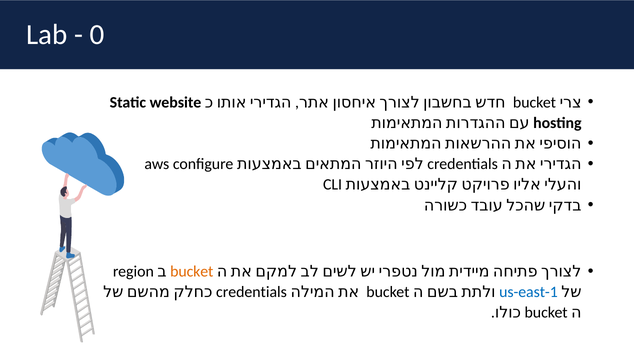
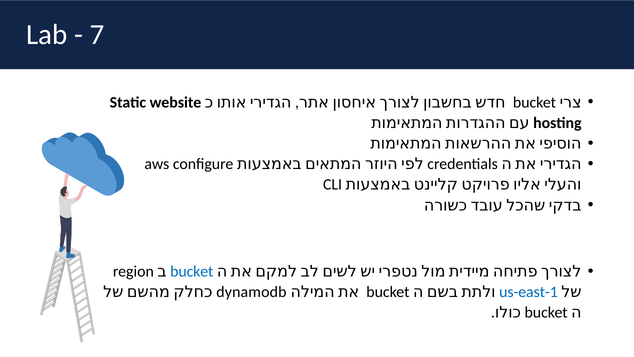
0: 0 -> 7 (97, 34)
bucket colour: orange -> blue (192, 271)
credentials: credentials -> dynamodb (251, 292)
